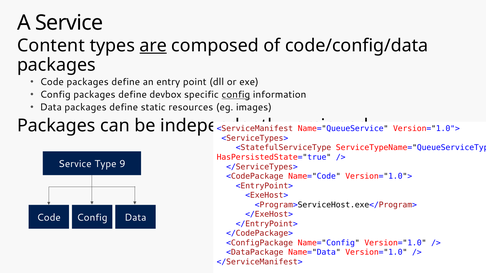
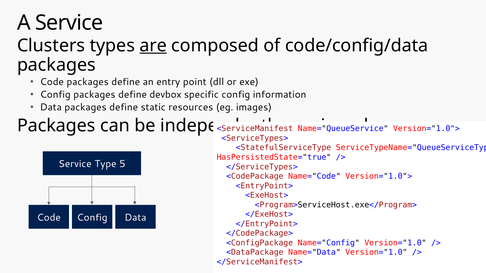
Content: Content -> Clusters (51, 46)
config underline: present -> none (236, 95)
9: 9 -> 5 (122, 164)
